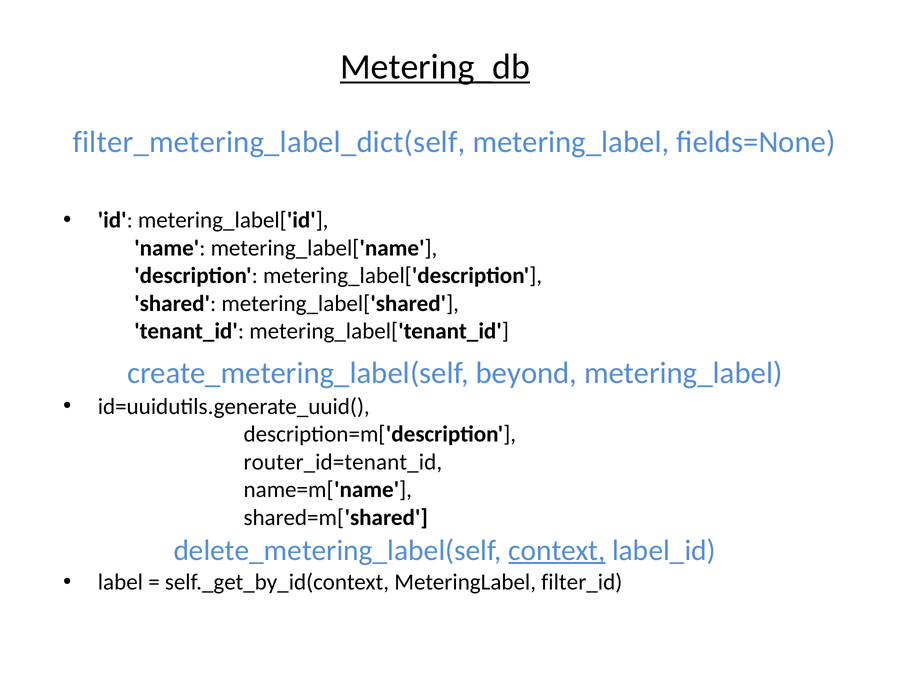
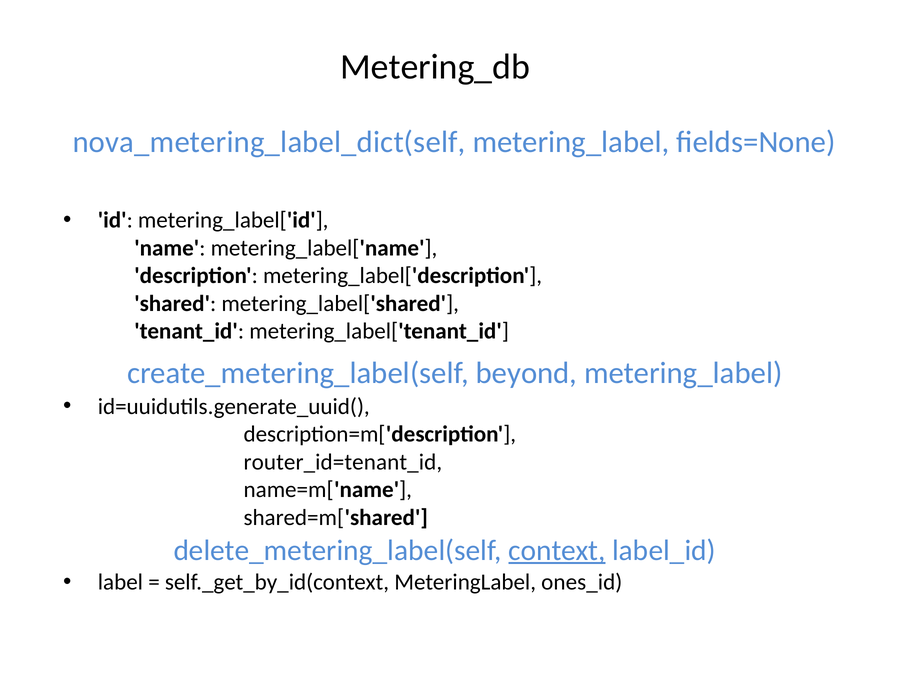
Metering_db underline: present -> none (435, 67)
filter_metering_label_dict(self: filter_metering_label_dict(self -> nova_metering_label_dict(self (269, 142)
filter_id: filter_id -> ones_id (582, 582)
